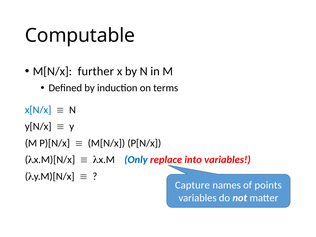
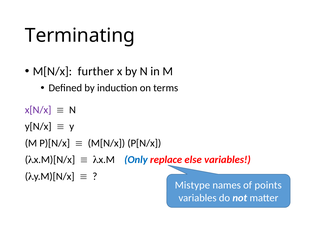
Computable: Computable -> Terminating (80, 35)
x[N/x colour: blue -> purple (38, 110)
into: into -> else (193, 160)
Capture: Capture -> Mistype (192, 185)
